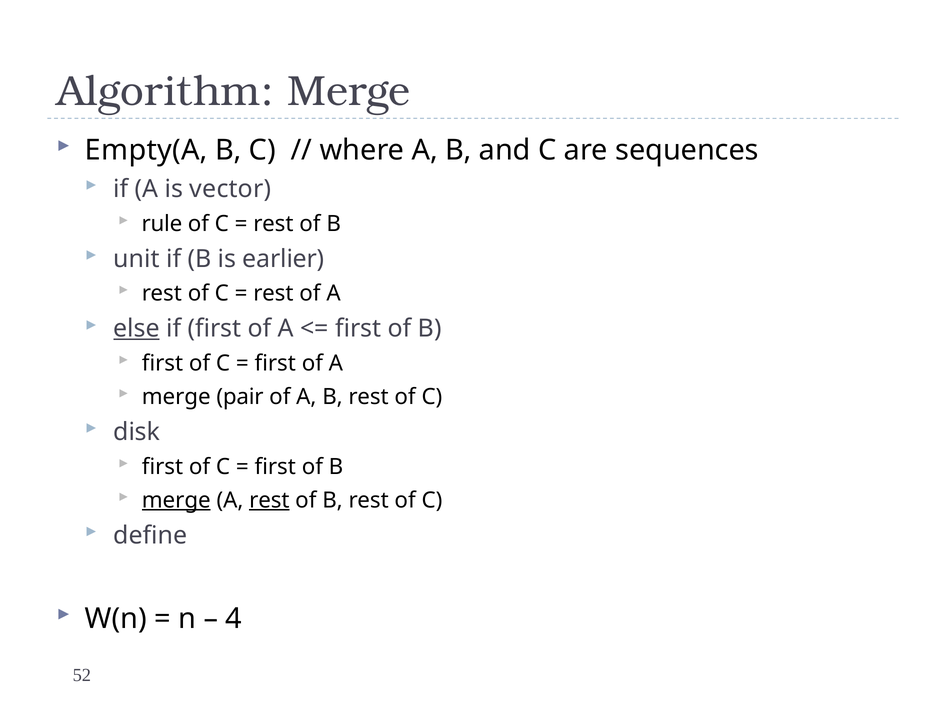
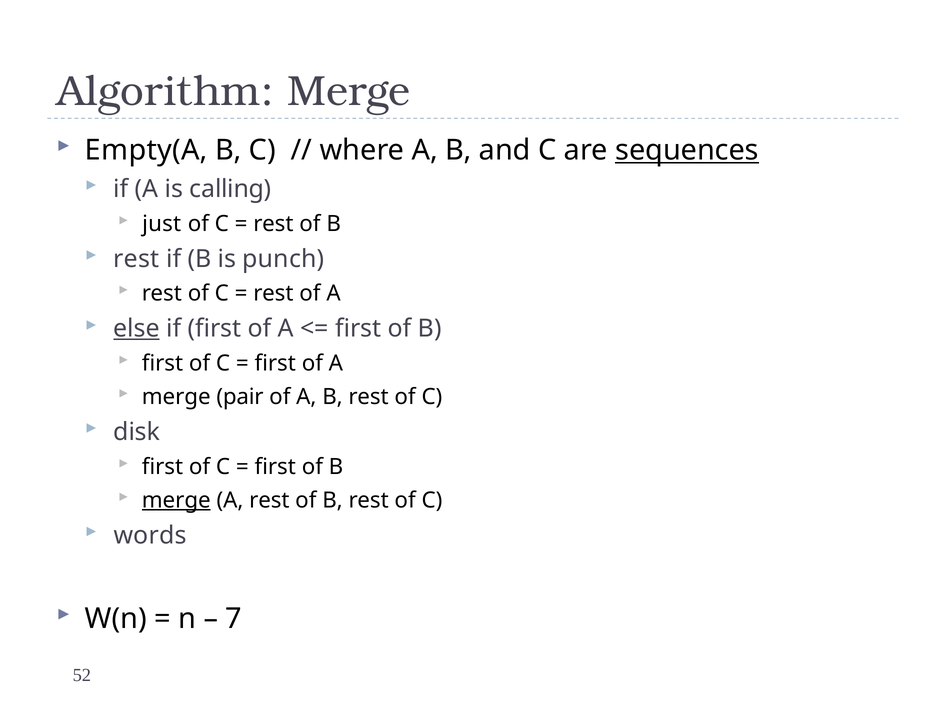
sequences underline: none -> present (687, 150)
vector: vector -> calling (230, 189)
rule: rule -> just (162, 224)
unit: unit -> rest (136, 259)
earlier: earlier -> punch (283, 259)
rest underline: present -> none (269, 500)
define: define -> words (150, 535)
4: 4 -> 7 (234, 618)
